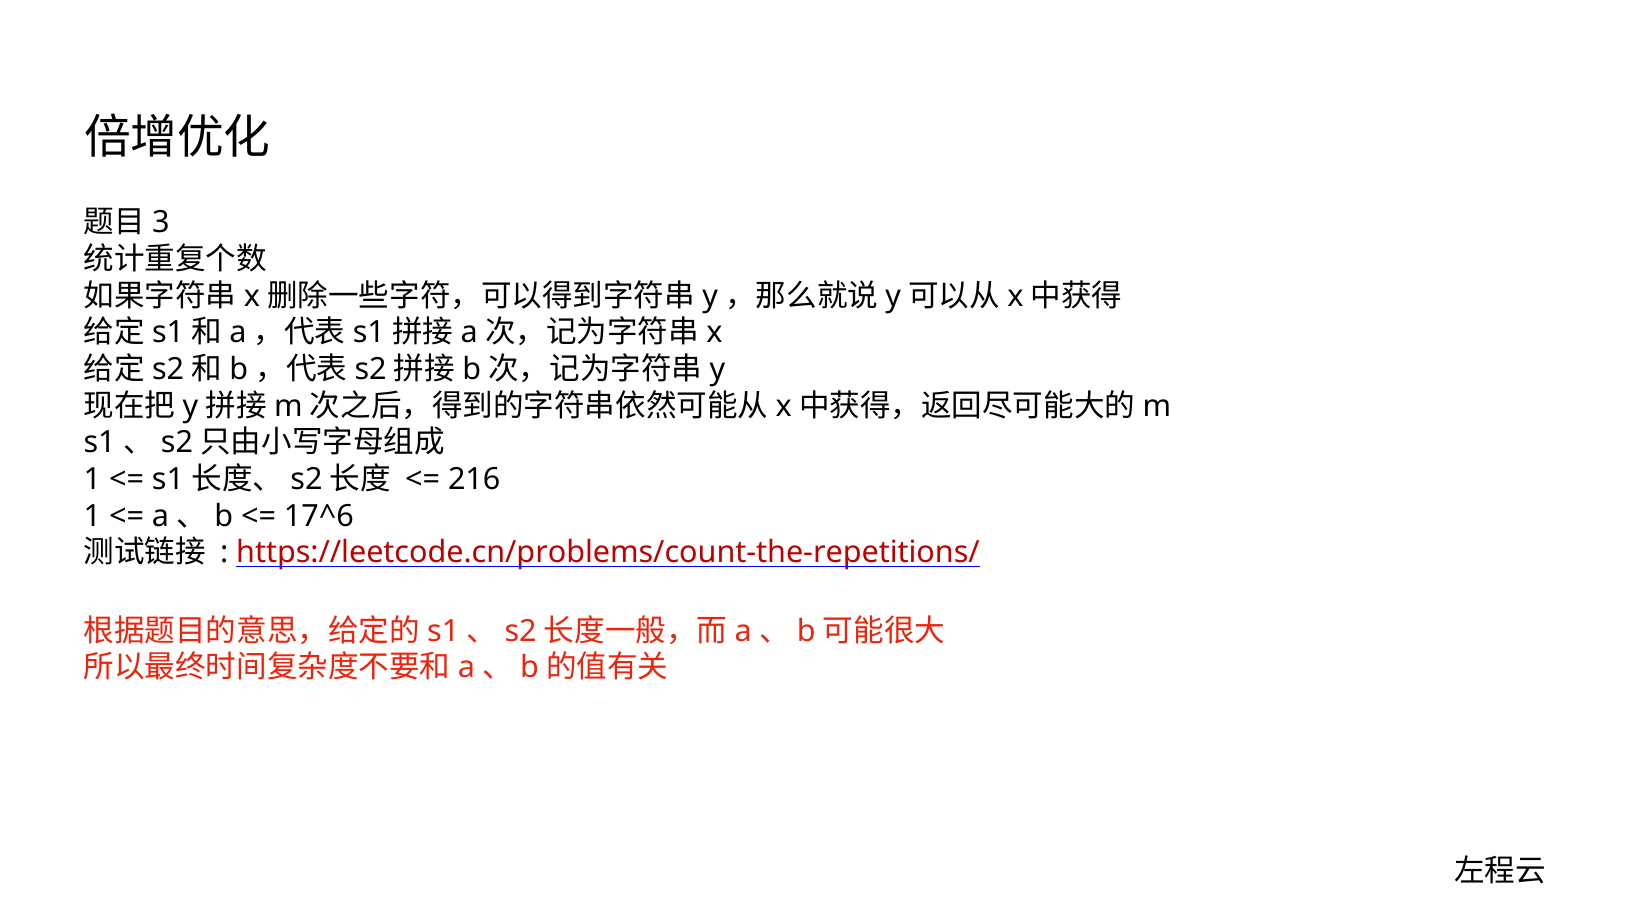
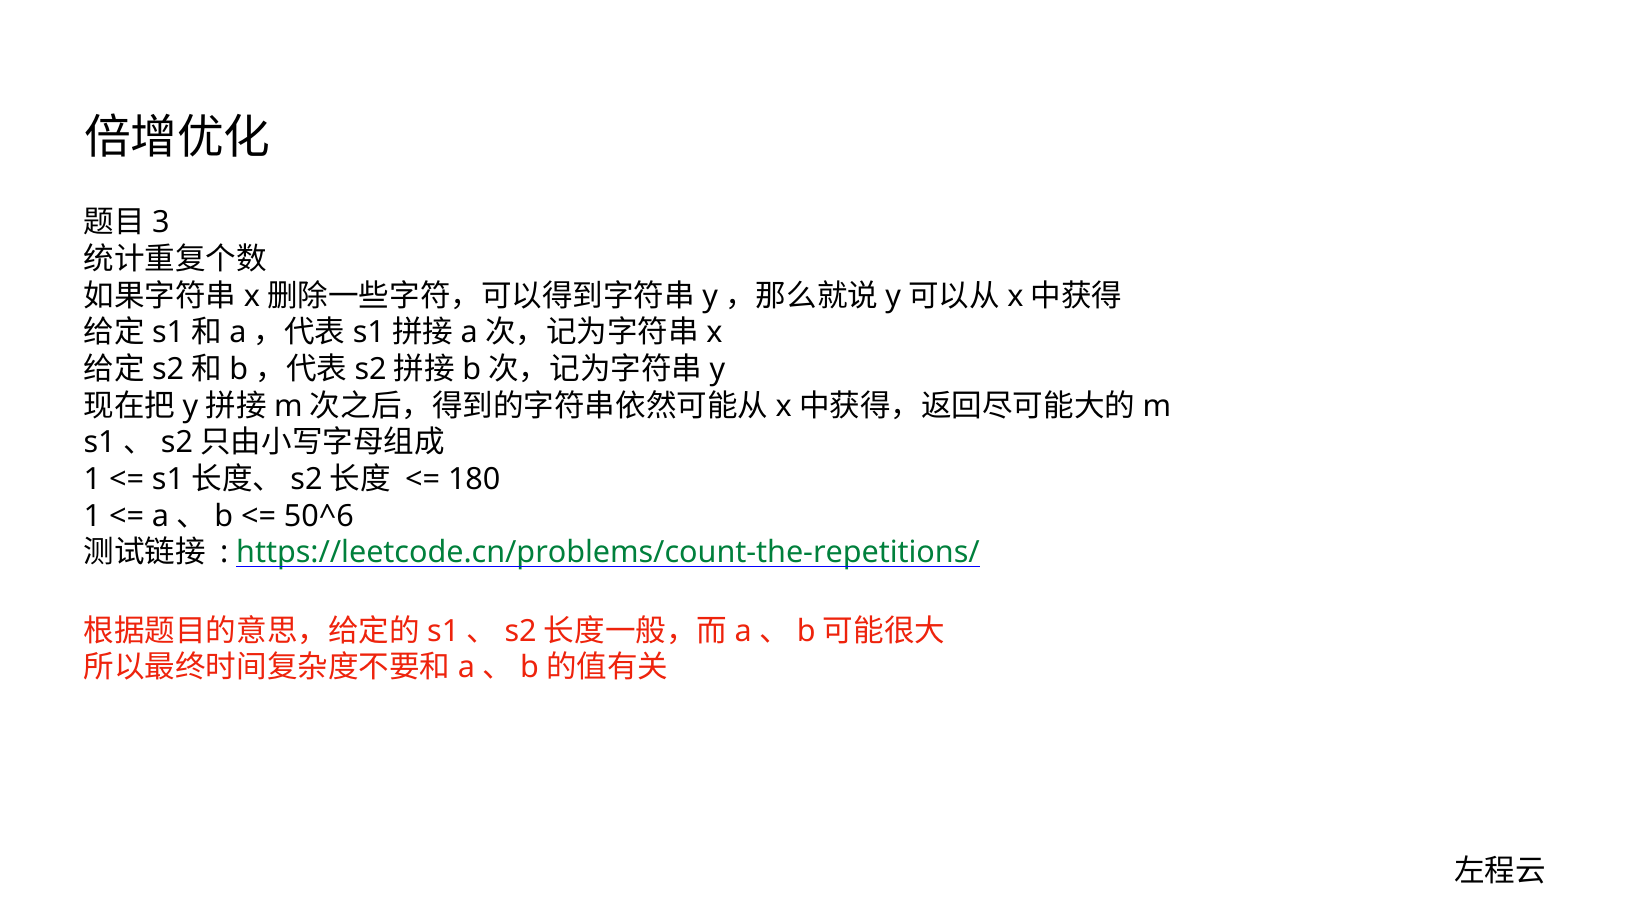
216: 216 -> 180 (474, 479)
17^6: 17^6 -> 50^6 (319, 516)
https://leetcode.cn/problems/count-the-repetitions/ colour: red -> green (608, 553)
